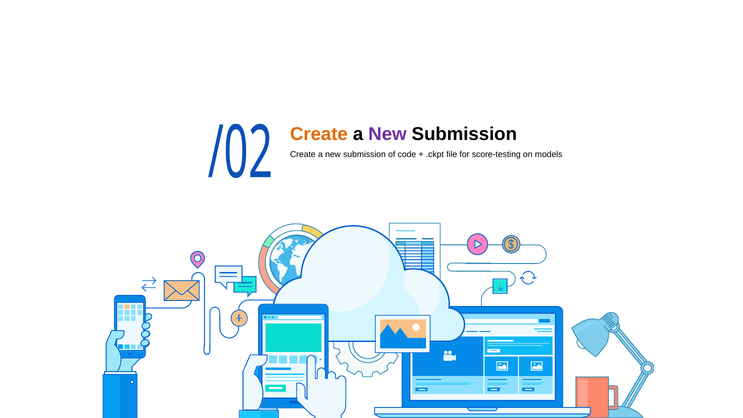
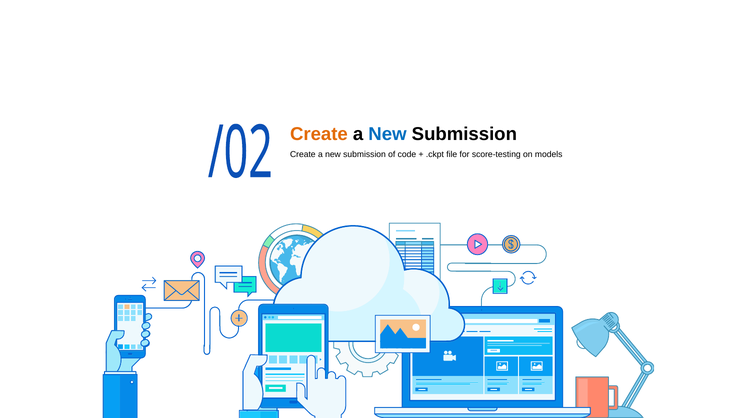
New colour: purple -> blue (387, 134)
